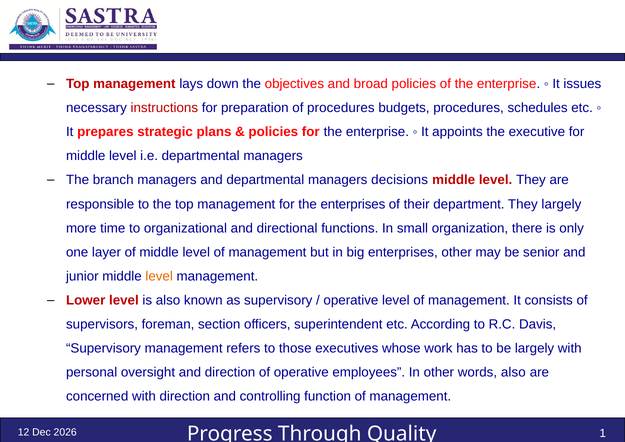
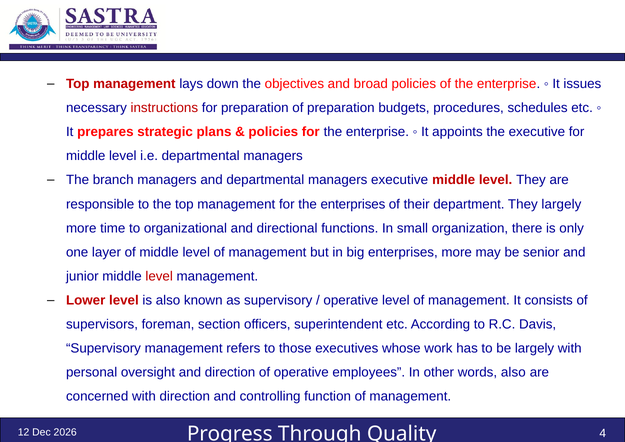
of procedures: procedures -> preparation (341, 108)
managers decisions: decisions -> executive (400, 180)
enterprises other: other -> more (457, 252)
level colour: orange -> red (159, 276)
1: 1 -> 4 (603, 433)
